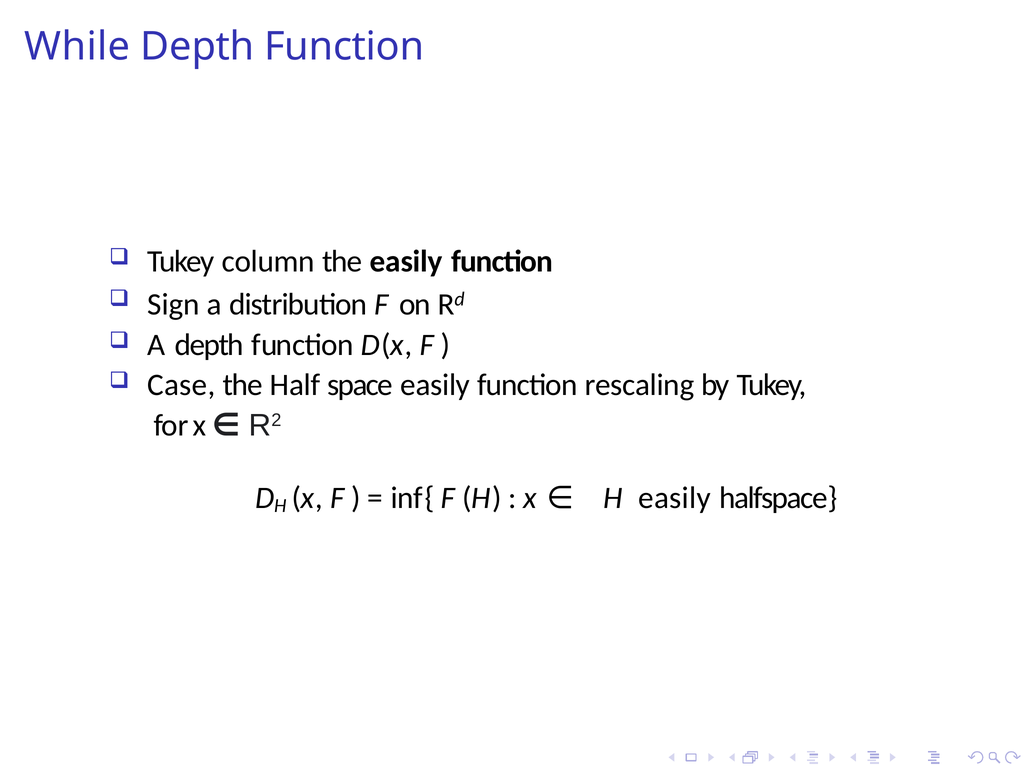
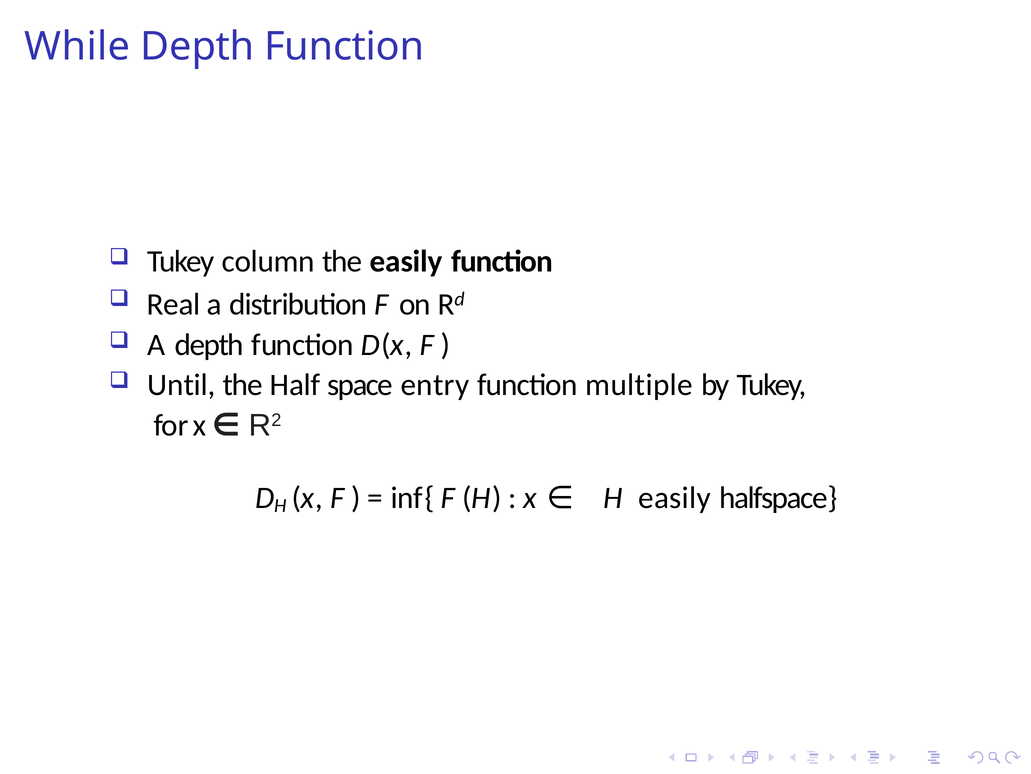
Sign: Sign -> Real (174, 304)
Case: Case -> Until (182, 385)
space easily: easily -> entry (435, 385)
rescaling: rescaling -> multiple (639, 385)
